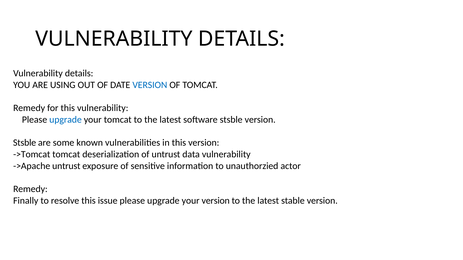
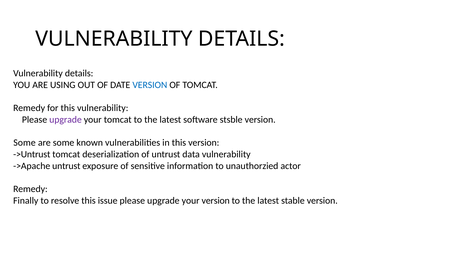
upgrade colour: blue -> purple (66, 120)
Stsble: Stsble -> Some (24, 143)
->Tomcat: ->Tomcat -> ->Untrust (32, 155)
